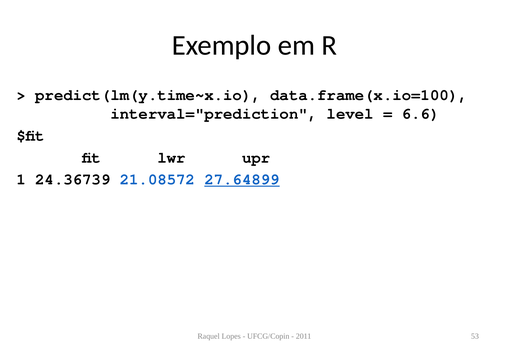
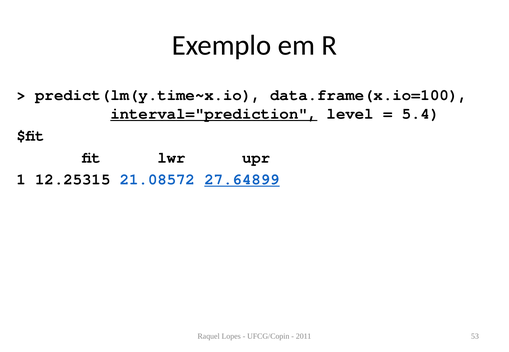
interval="prediction underline: none -> present (214, 114)
6.6: 6.6 -> 5.4 (421, 114)
24.36739: 24.36739 -> 12.25315 (73, 180)
